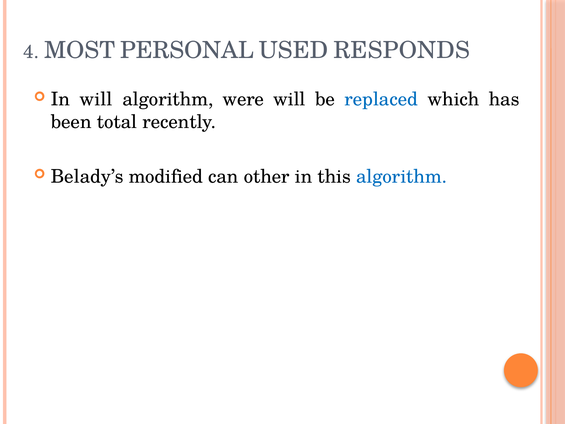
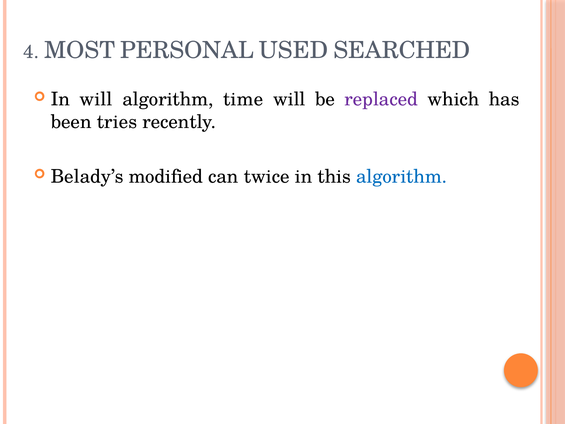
RESPONDS: RESPONDS -> SEARCHED (402, 50)
were: were -> time (243, 99)
replaced colour: blue -> purple (381, 99)
total: total -> tries (117, 122)
other: other -> twice (267, 176)
